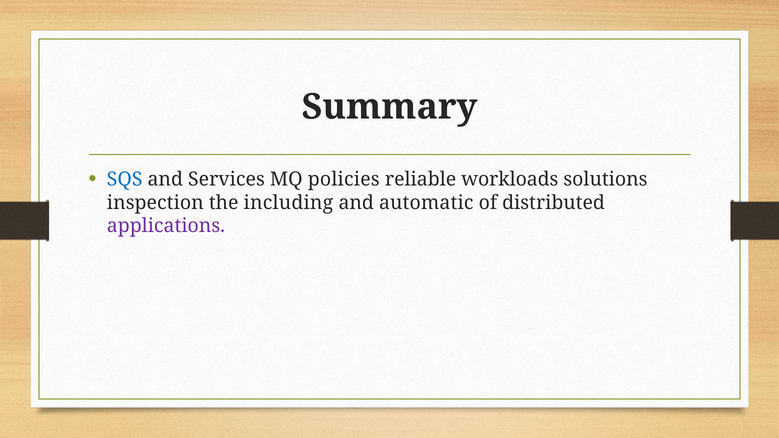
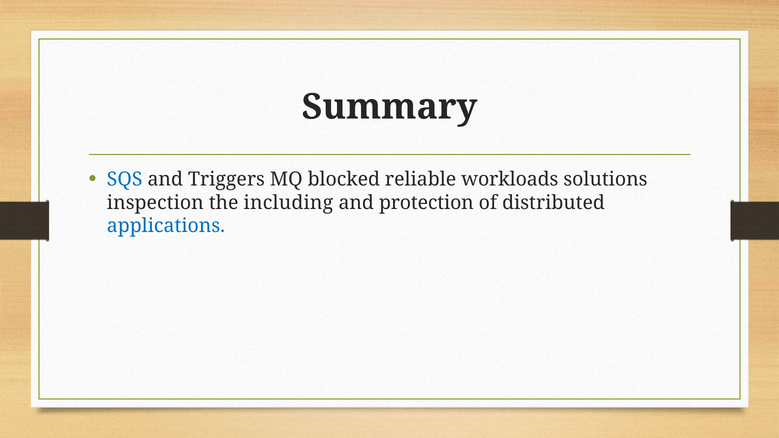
Services: Services -> Triggers (226, 179)
policies: policies -> blocked (344, 179)
automatic: automatic -> protection (426, 203)
applications colour: purple -> blue (166, 226)
